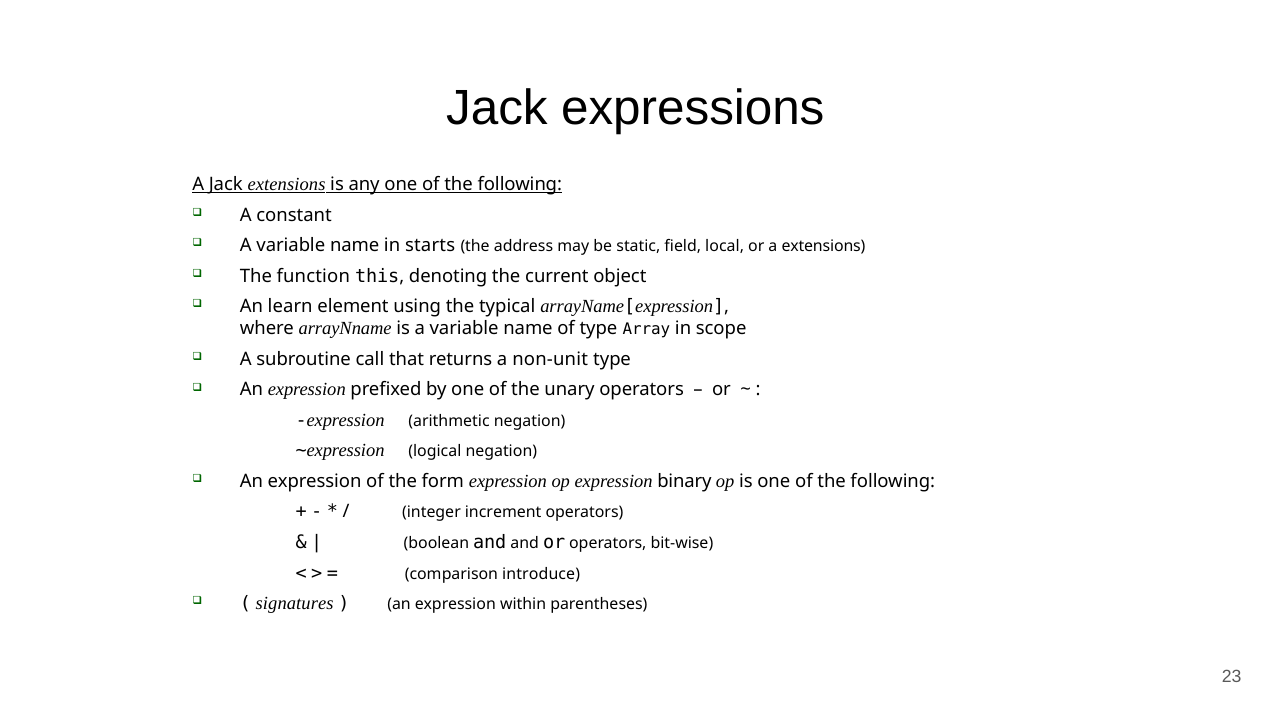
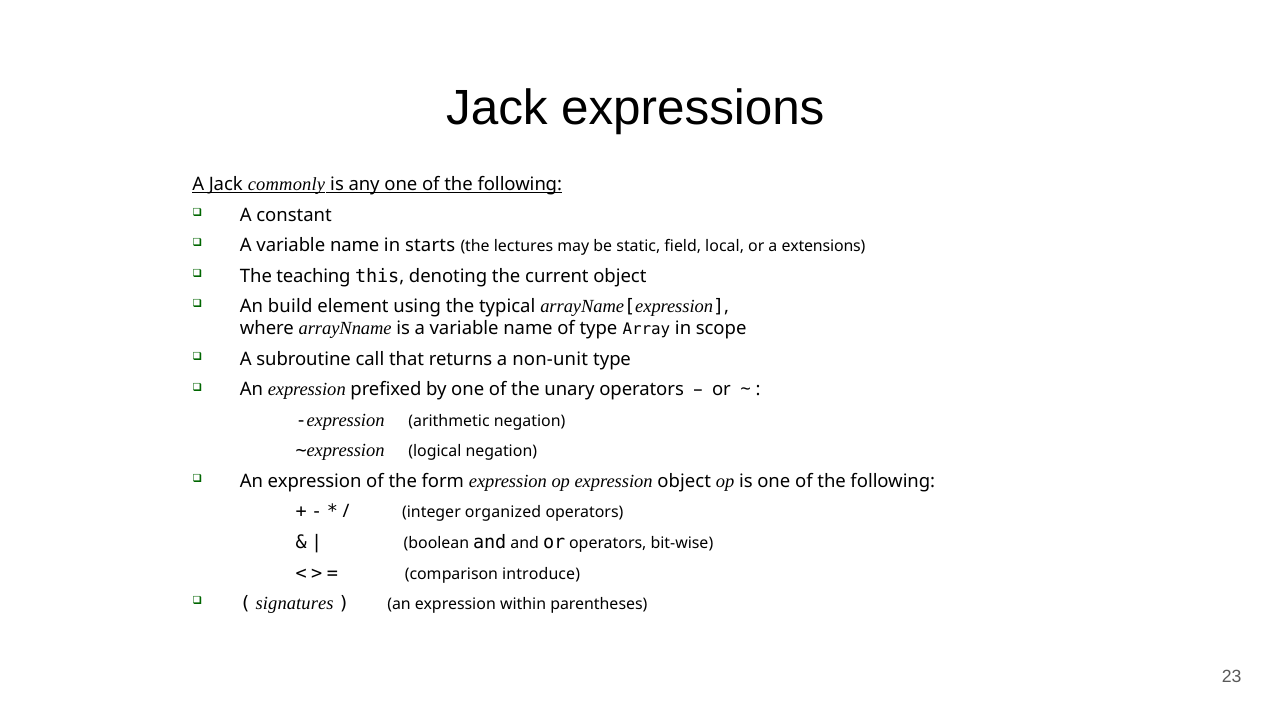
Jack extensions: extensions -> commonly (287, 184)
address: address -> lectures (524, 246)
function: function -> teaching (313, 276)
learn: learn -> build (290, 306)
expression binary: binary -> object (684, 481)
increment: increment -> organized (503, 513)
